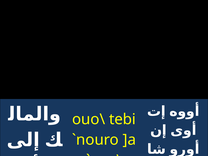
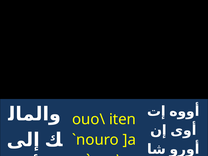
tebi: tebi -> iten (122, 119)
